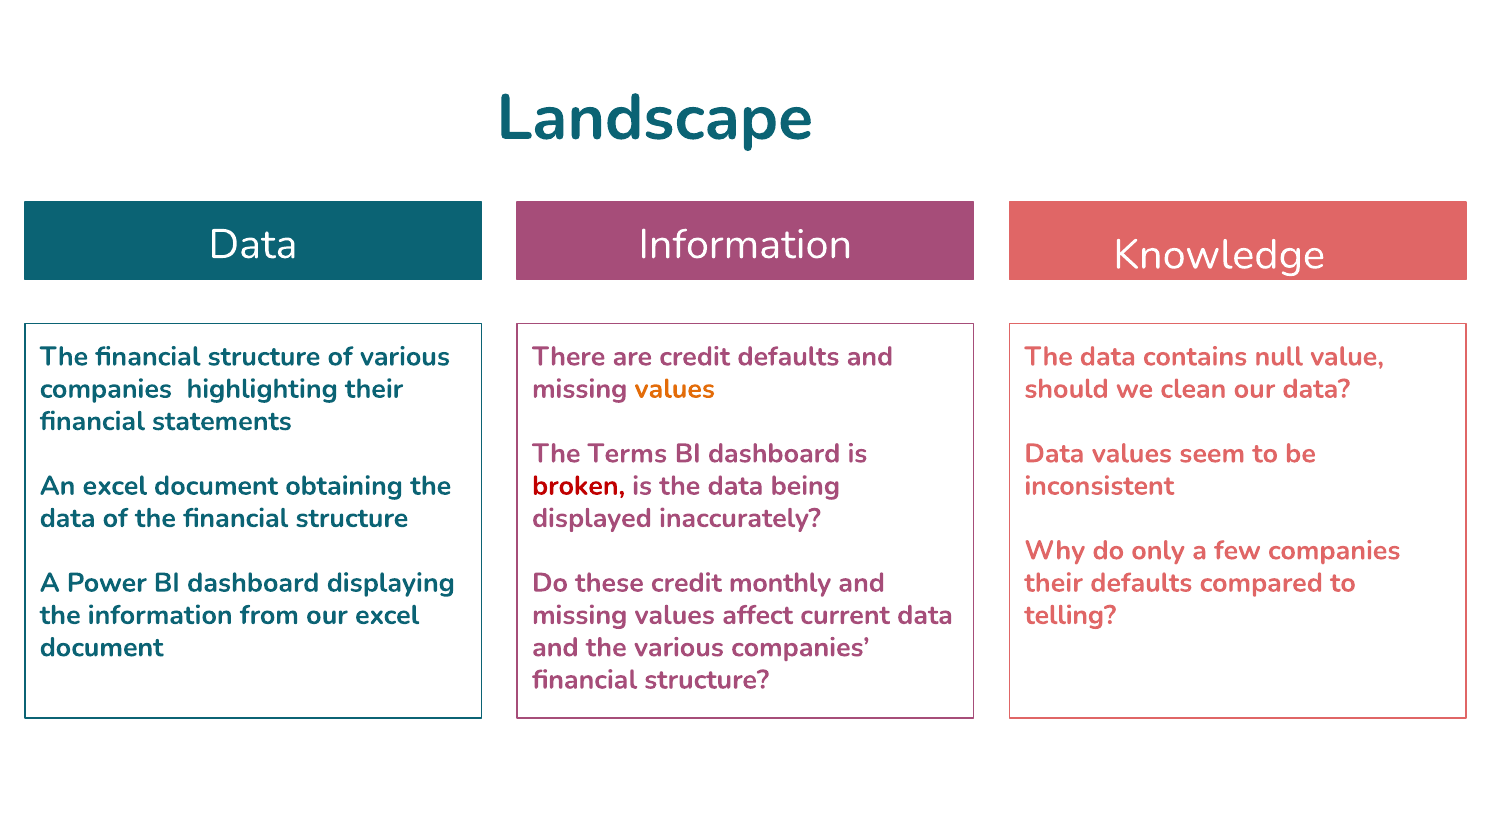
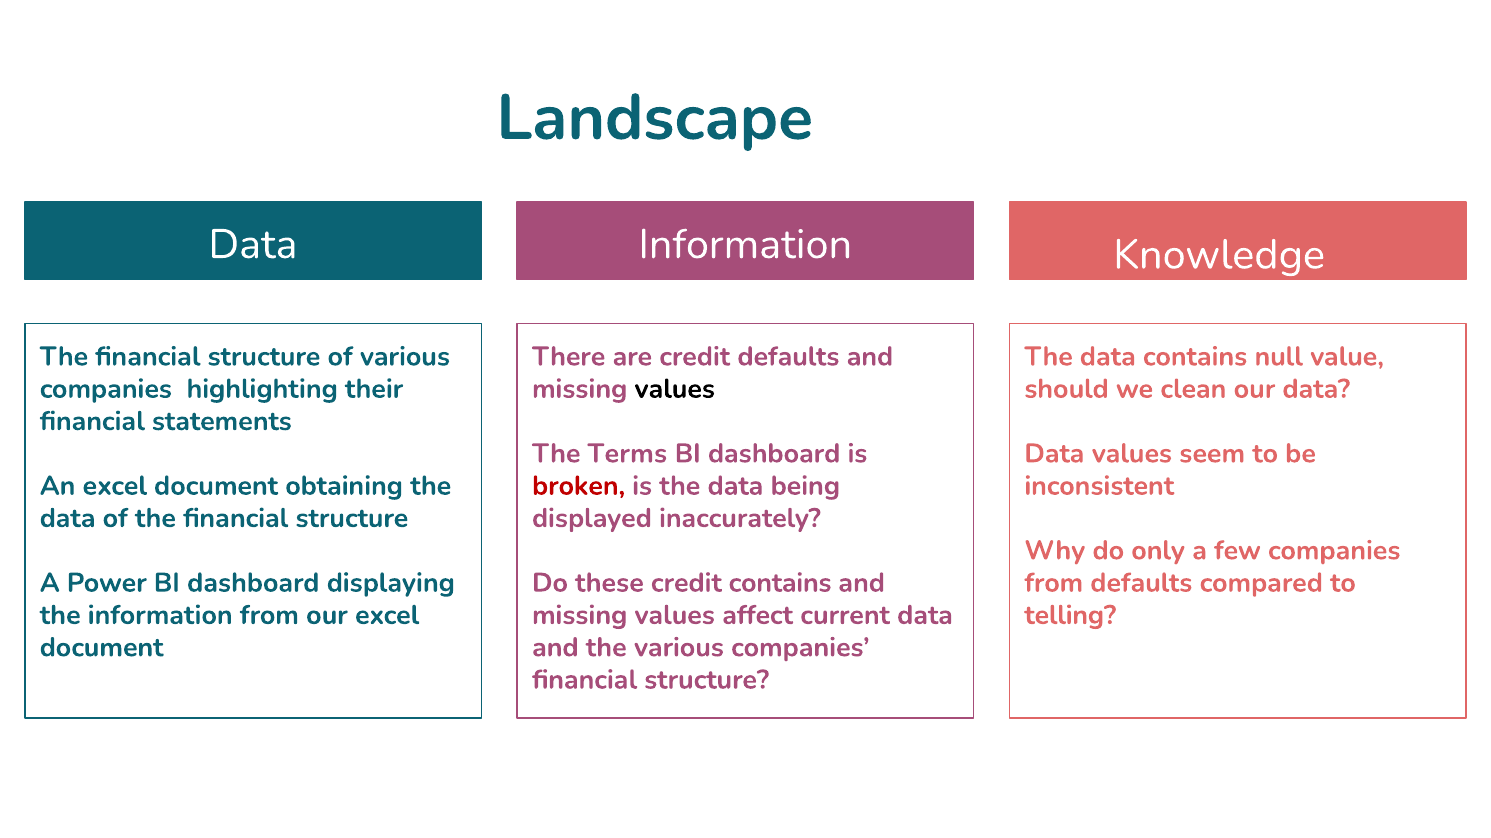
values colour: orange -> black (675, 389)
credit monthly: monthly -> contains (780, 583)
their: their -> from (1054, 583)
